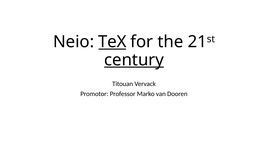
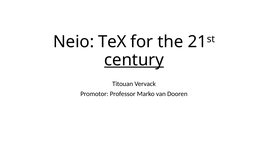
TeX underline: present -> none (112, 42)
